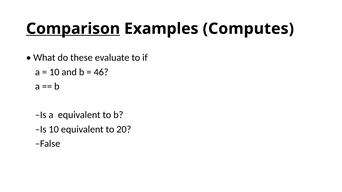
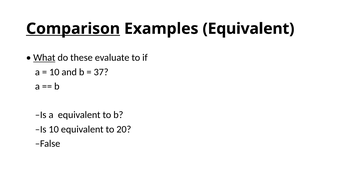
Examples Computes: Computes -> Equivalent (248, 29)
What underline: none -> present (44, 58)
46: 46 -> 37 (101, 72)
